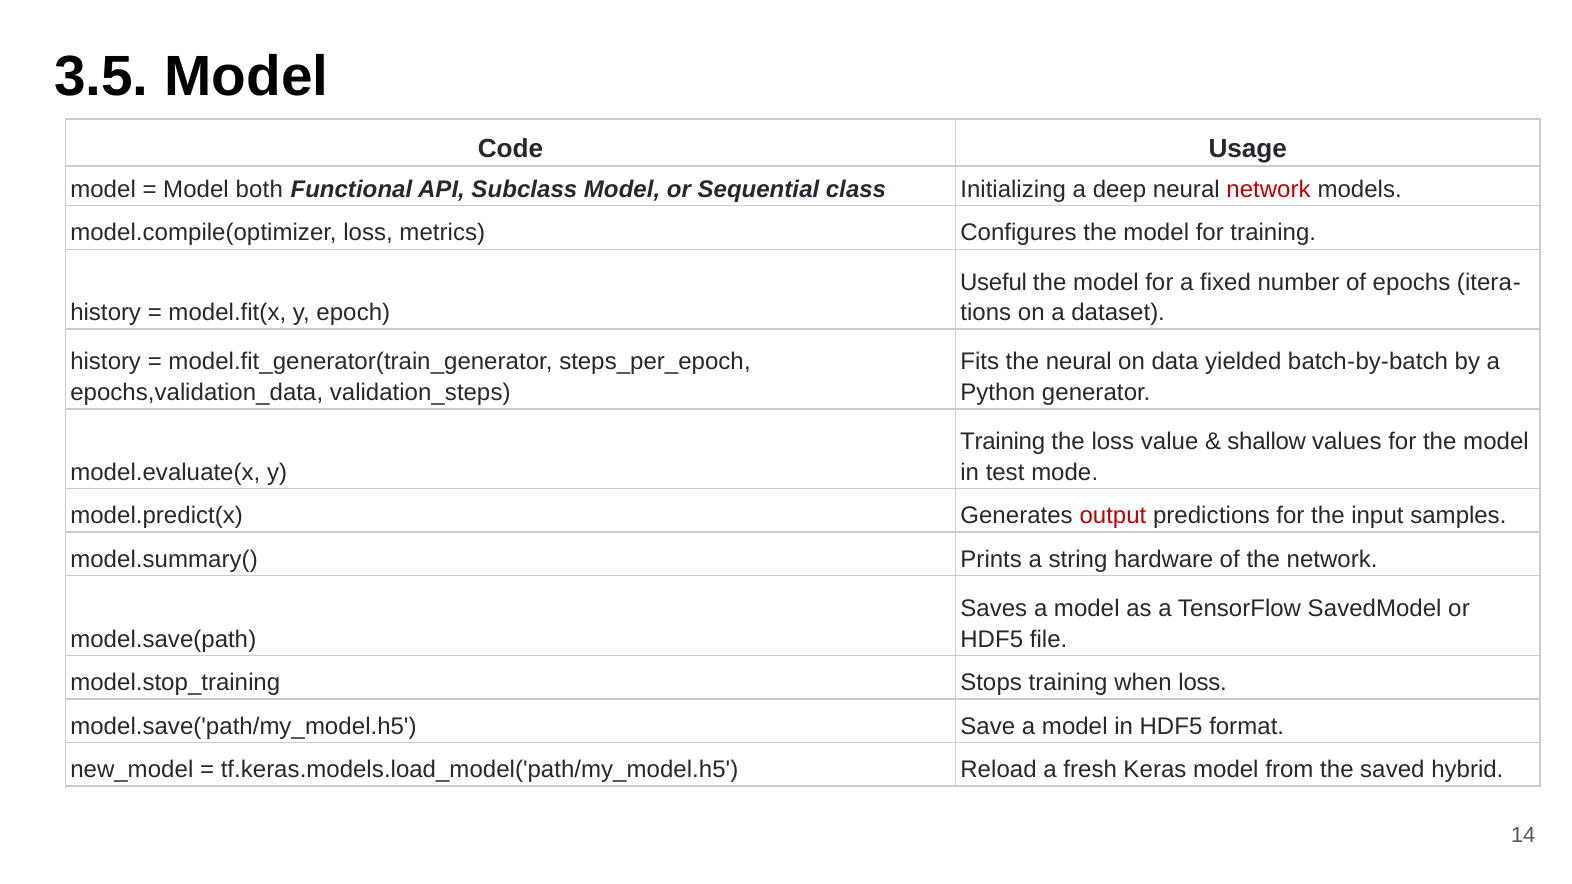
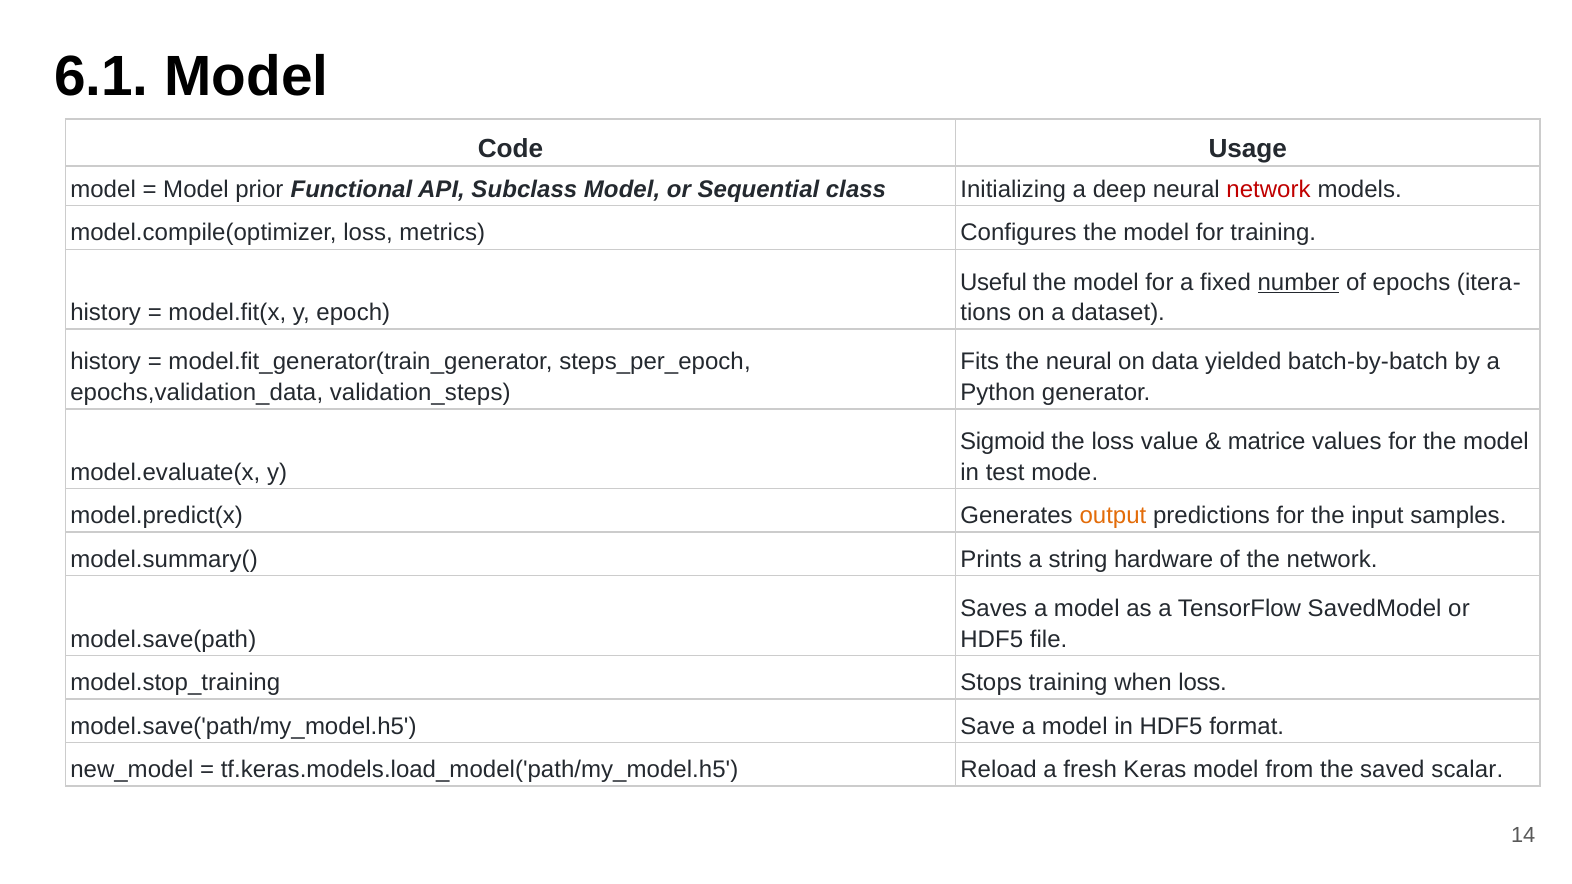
3.5: 3.5 -> 6.1 (101, 77)
both: both -> prior (259, 190)
number underline: none -> present (1298, 282)
Training: Training -> Sigmoid (1003, 442)
shallow: shallow -> matrice (1267, 442)
output colour: red -> orange (1113, 516)
hybrid: hybrid -> scalar (1467, 770)
